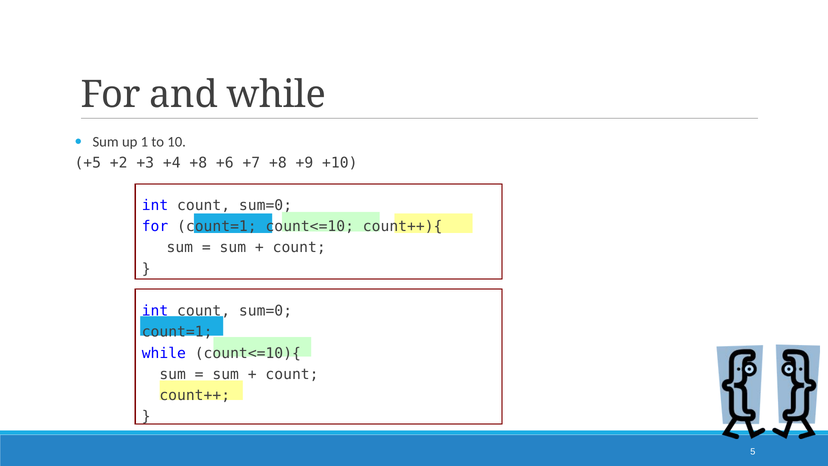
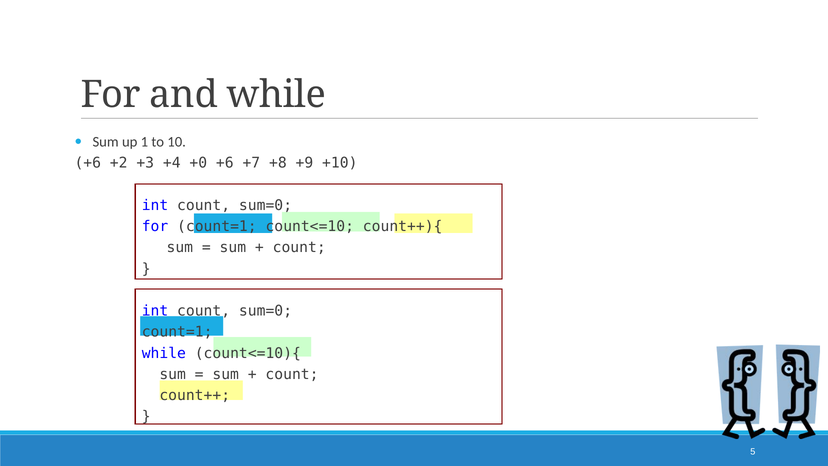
+5: +5 -> +6 (88, 163)
+4 +8: +8 -> +0 (198, 163)
